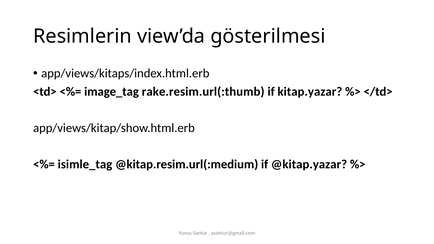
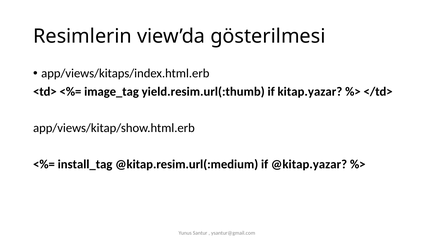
rake.resim.url(:thumb: rake.resim.url(:thumb -> yield.resim.url(:thumb (203, 92)
isimle_tag: isimle_tag -> install_tag (85, 164)
